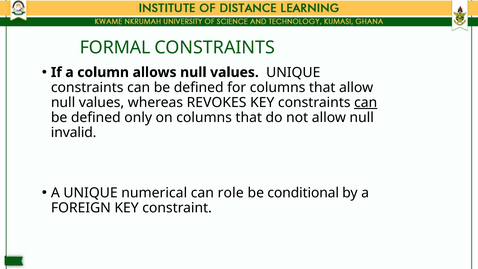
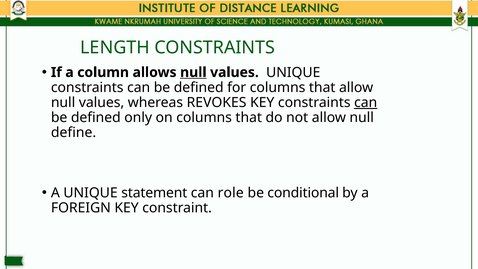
FORMAL: FORMAL -> LENGTH (115, 47)
null underline: none -> present (193, 72)
invalid: invalid -> define (74, 133)
numerical: numerical -> statement (154, 193)
